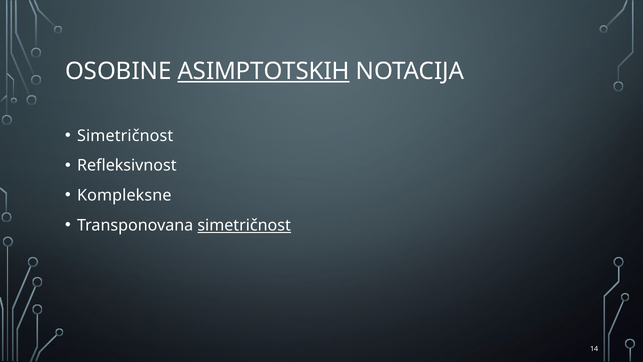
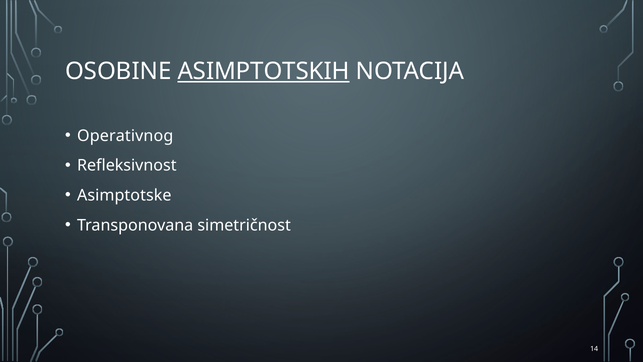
Simetričnost: Simetričnost -> Operativnog (125, 136)
Kompleksne: Kompleksne -> Asimptotske (124, 195)
simetričnost underline: present -> none (244, 225)
